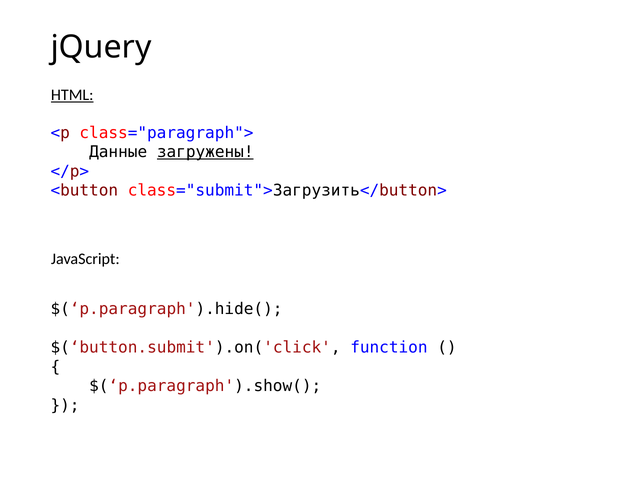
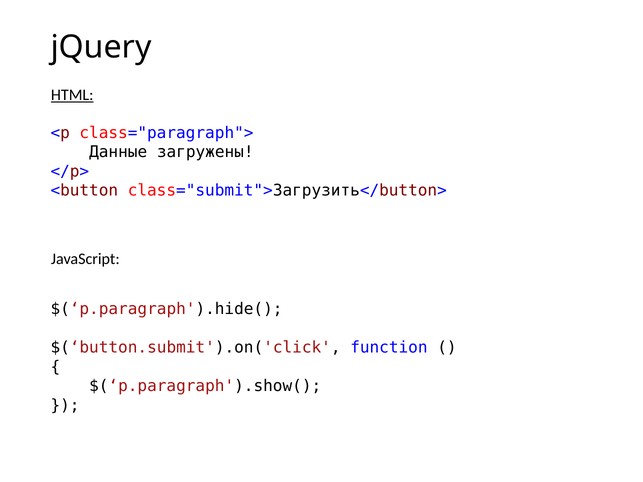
загружены underline: present -> none (205, 152)
